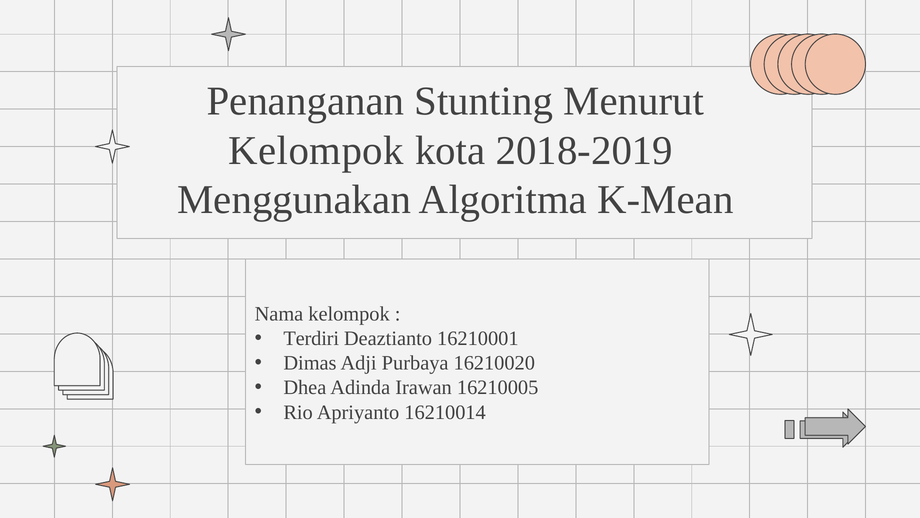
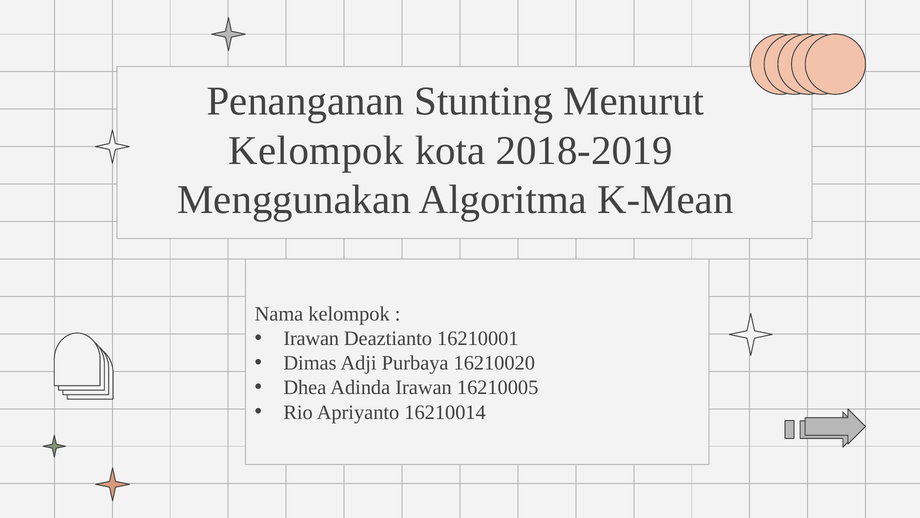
Terdiri: Terdiri -> Irawan (311, 338)
